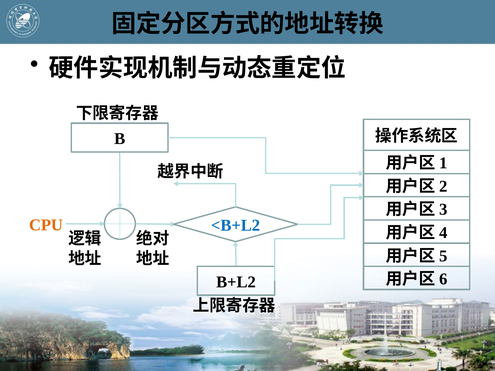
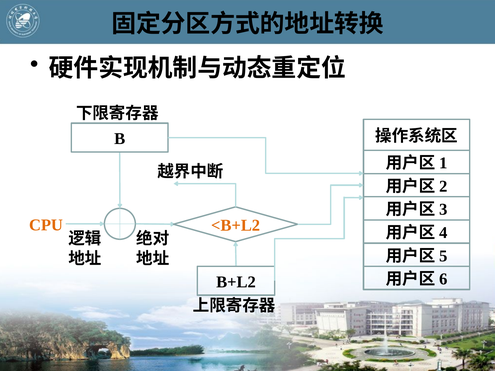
<B+L2 colour: blue -> orange (236, 226)
